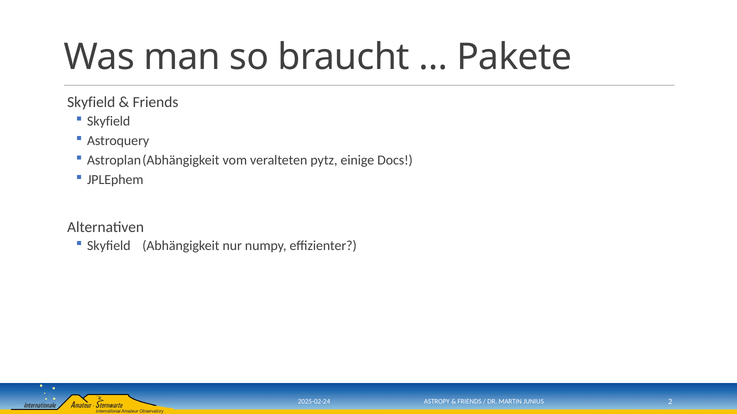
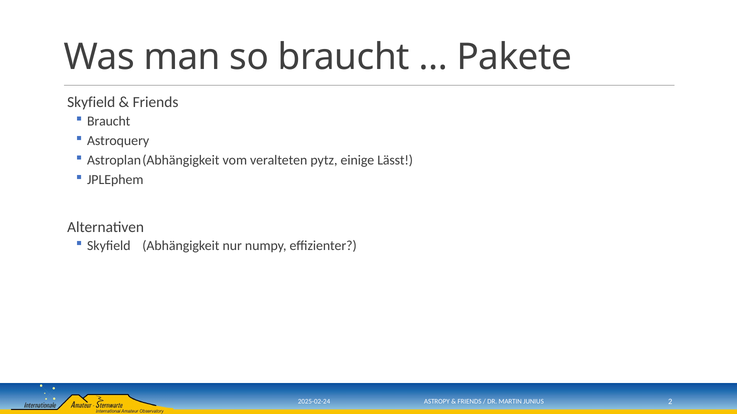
Skyfield: Skyfield -> Braucht (109, 121)
Docs: Docs -> Lässt (395, 160)
